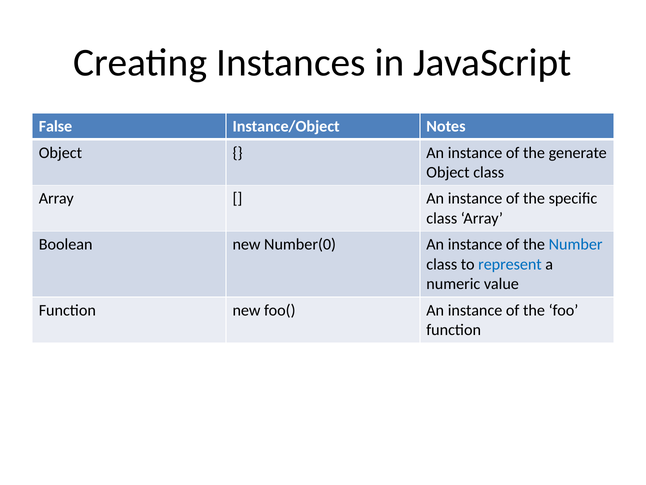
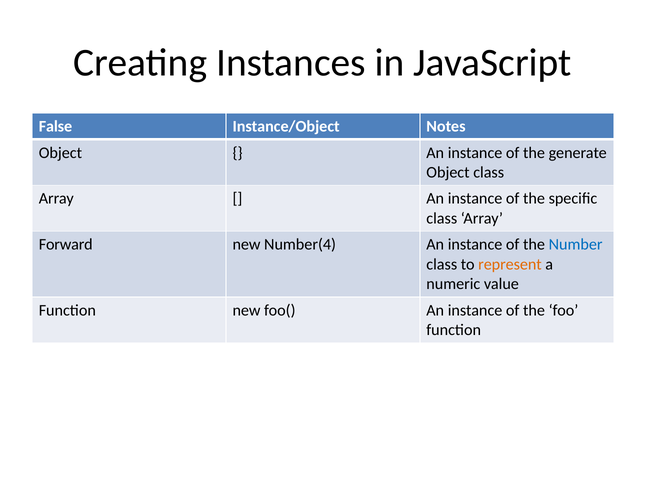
Boolean: Boolean -> Forward (66, 244)
Number(0: Number(0 -> Number(4 (300, 244)
represent colour: blue -> orange (510, 264)
